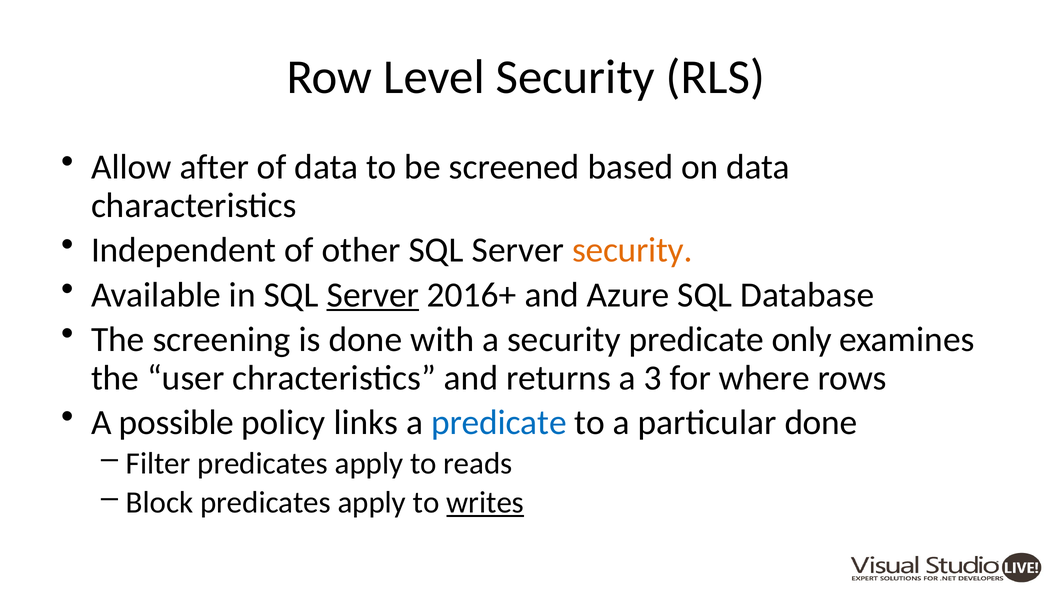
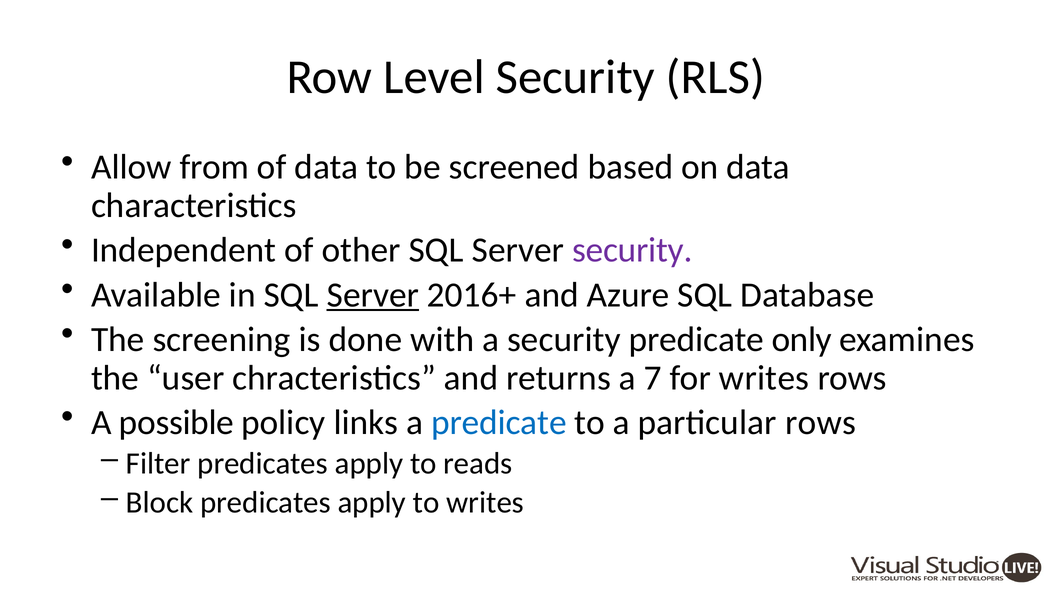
after: after -> from (214, 167)
security colour: orange -> purple (632, 250)
3: 3 -> 7 (653, 378)
for where: where -> writes (764, 378)
particular done: done -> rows (821, 422)
writes underline: present -> none (485, 502)
